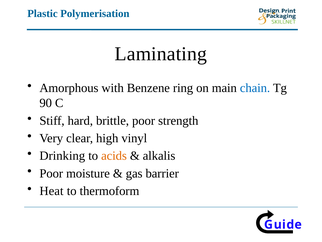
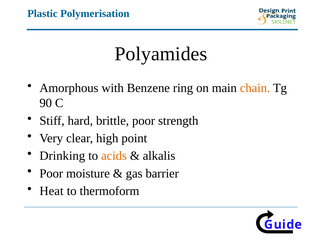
Laminating: Laminating -> Polyamides (161, 54)
chain colour: blue -> orange (255, 88)
vinyl: vinyl -> point (134, 138)
